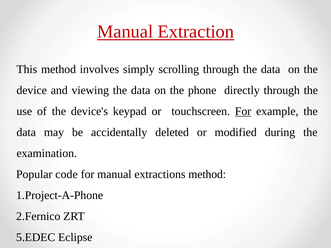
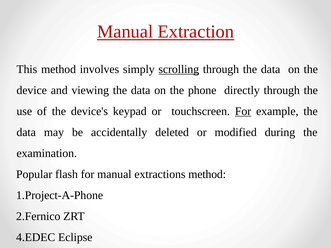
scrolling underline: none -> present (179, 69)
code: code -> flash (67, 174)
5.EDEC: 5.EDEC -> 4.EDEC (36, 237)
